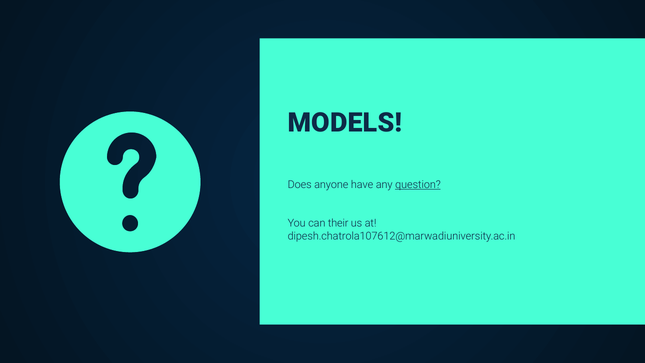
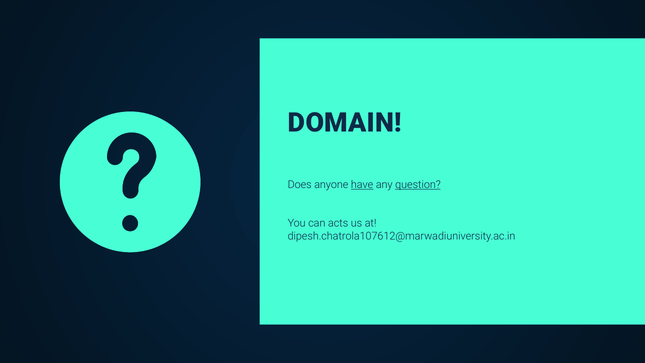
MODELS: MODELS -> DOMAIN (345, 123)
have underline: none -> present (362, 184)
their: their -> acts (338, 223)
